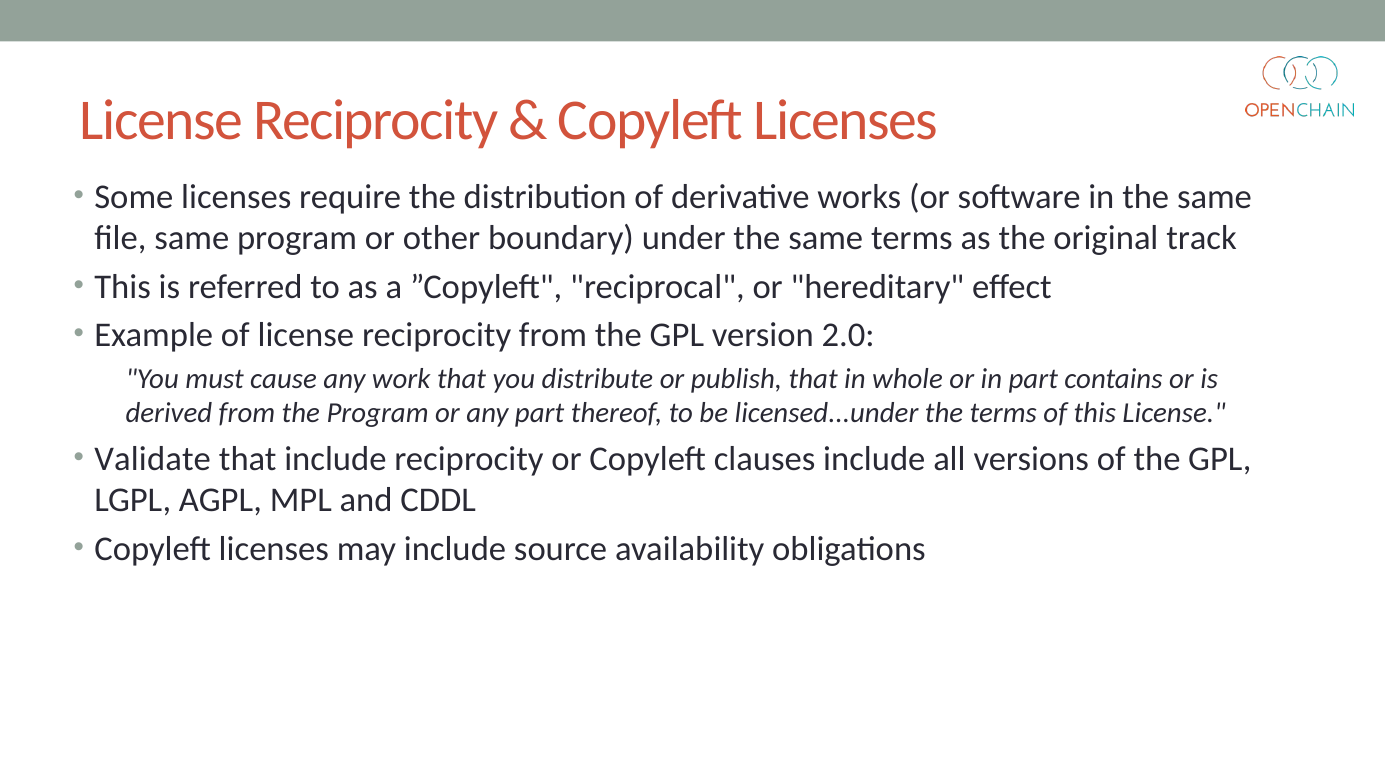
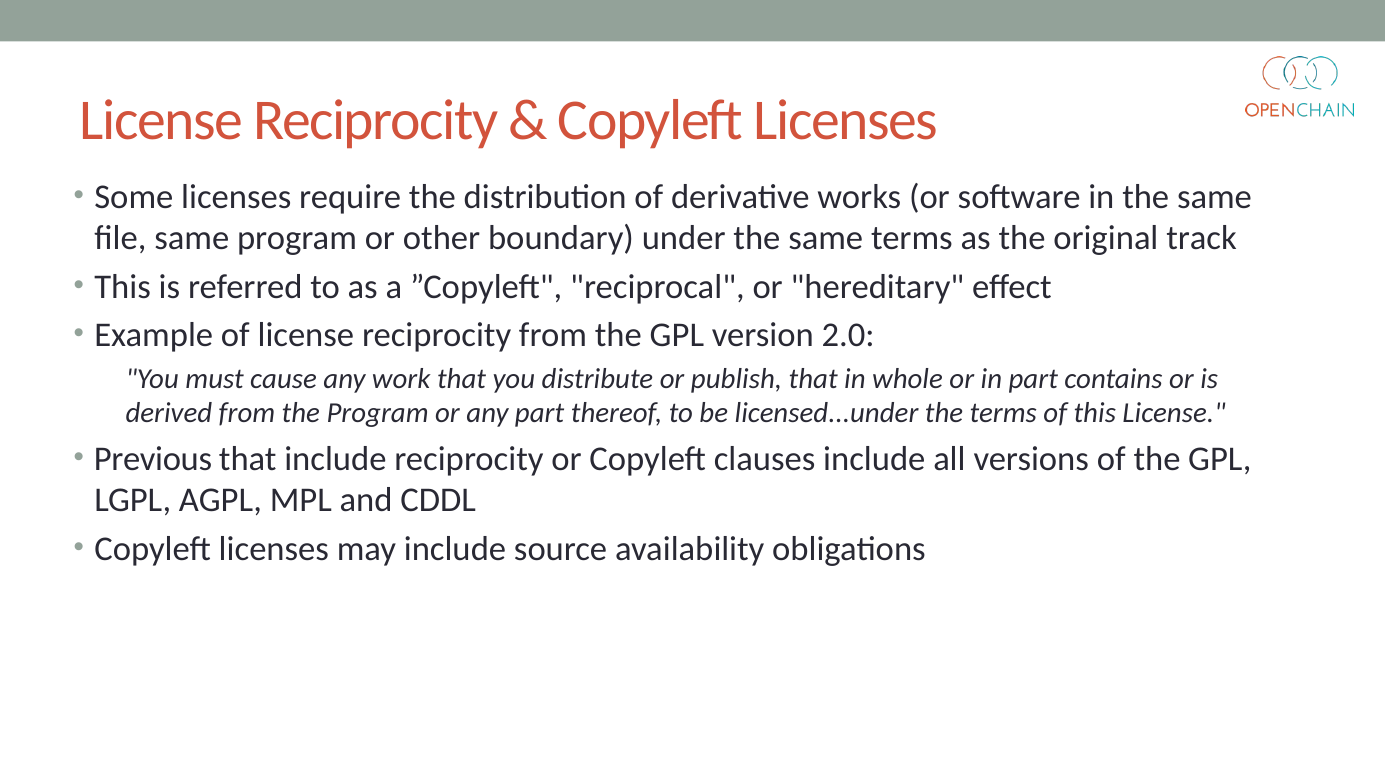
Validate: Validate -> Previous (153, 459)
